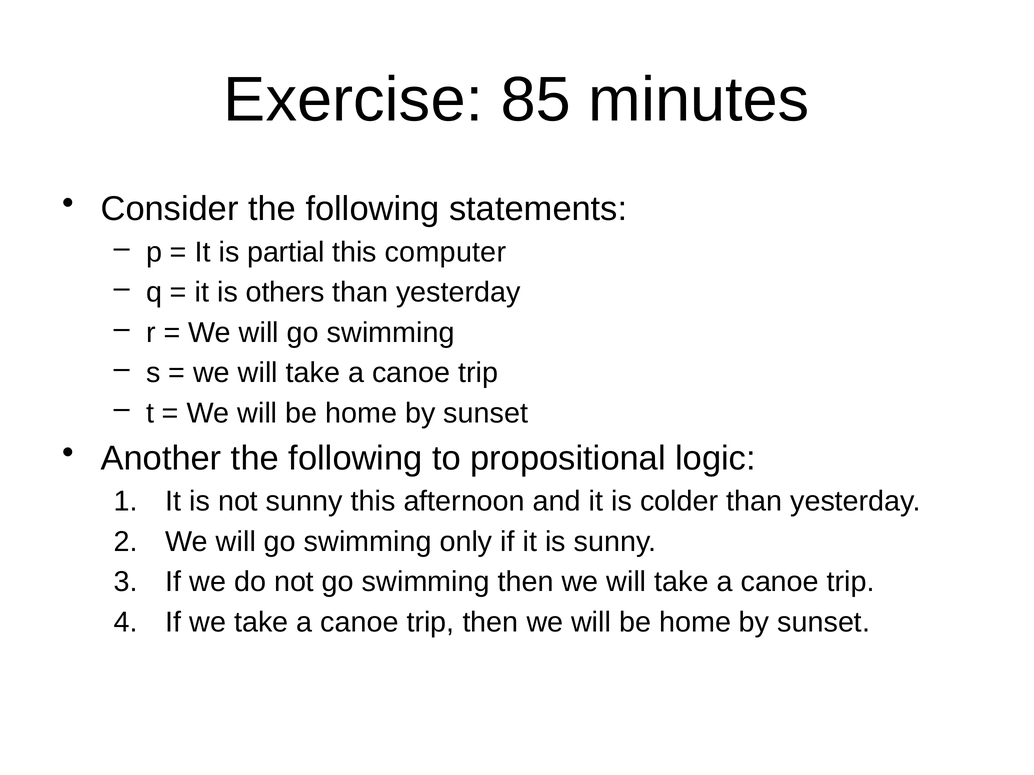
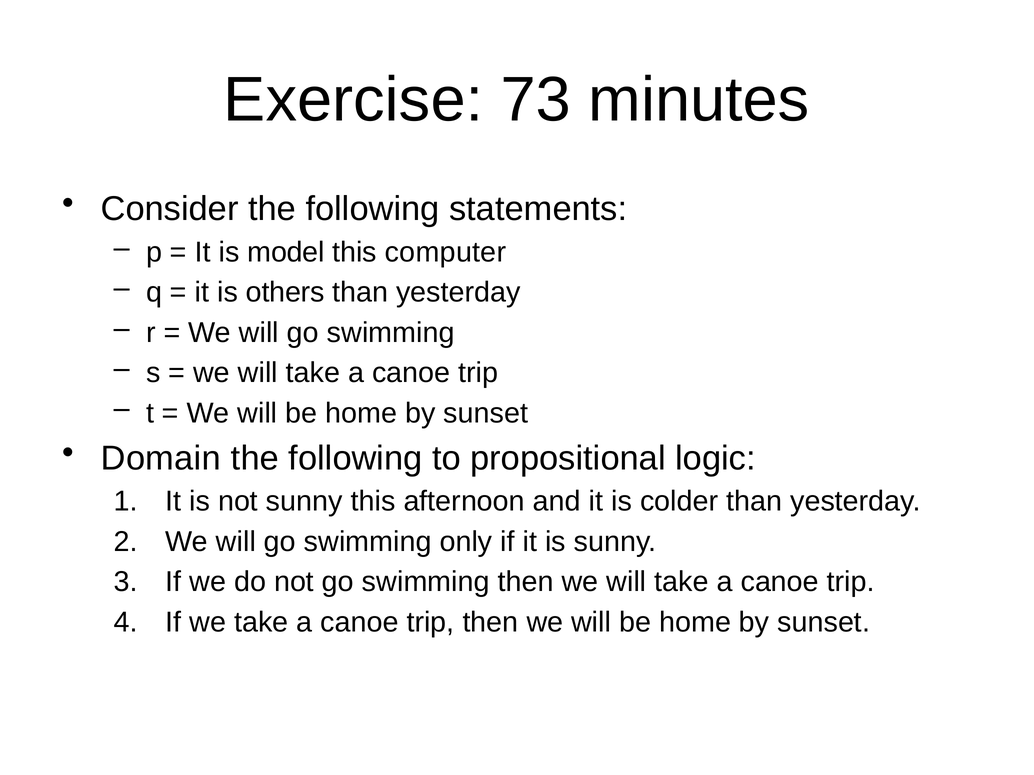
85: 85 -> 73 (536, 100)
partial: partial -> model (286, 252)
Another: Another -> Domain (161, 459)
